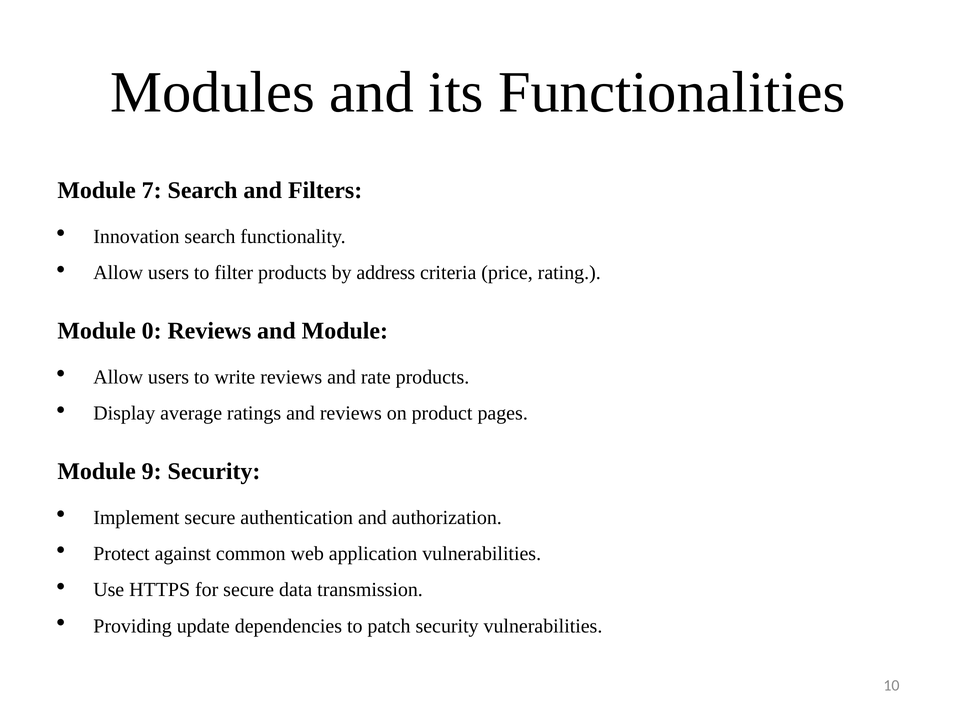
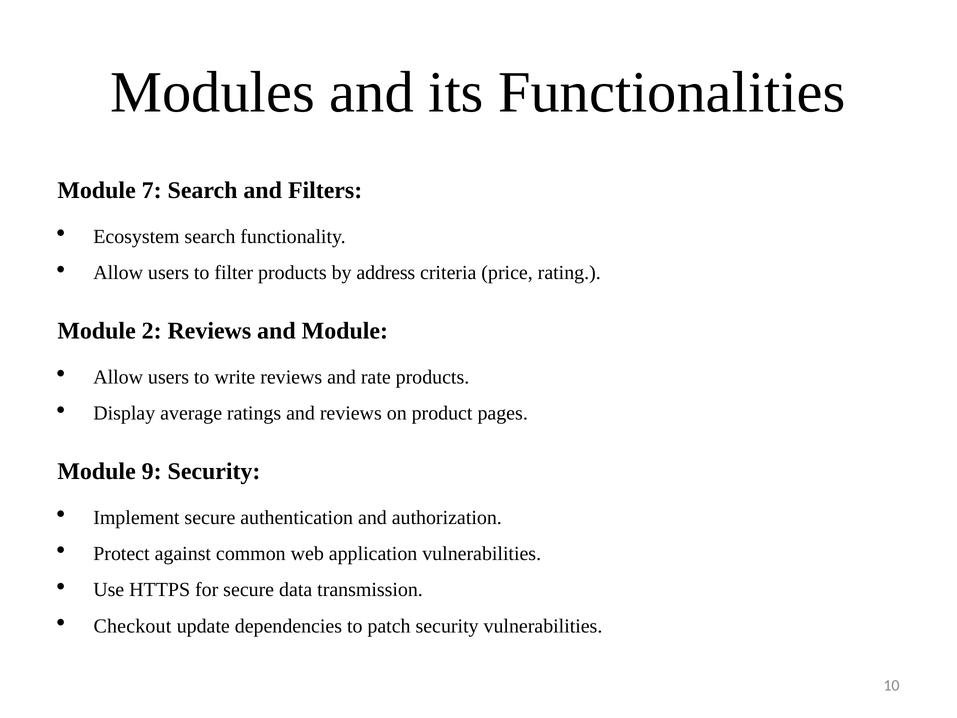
Innovation: Innovation -> Ecosystem (136, 237)
0: 0 -> 2 (152, 331)
Providing: Providing -> Checkout (132, 626)
